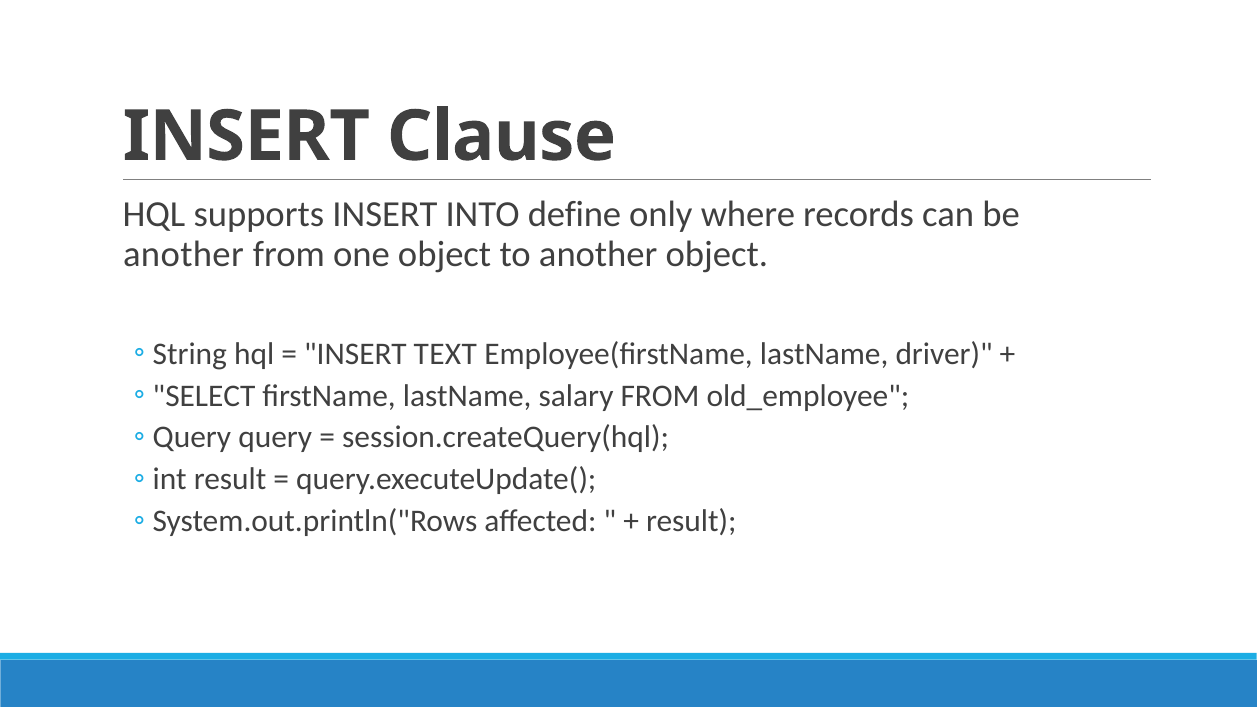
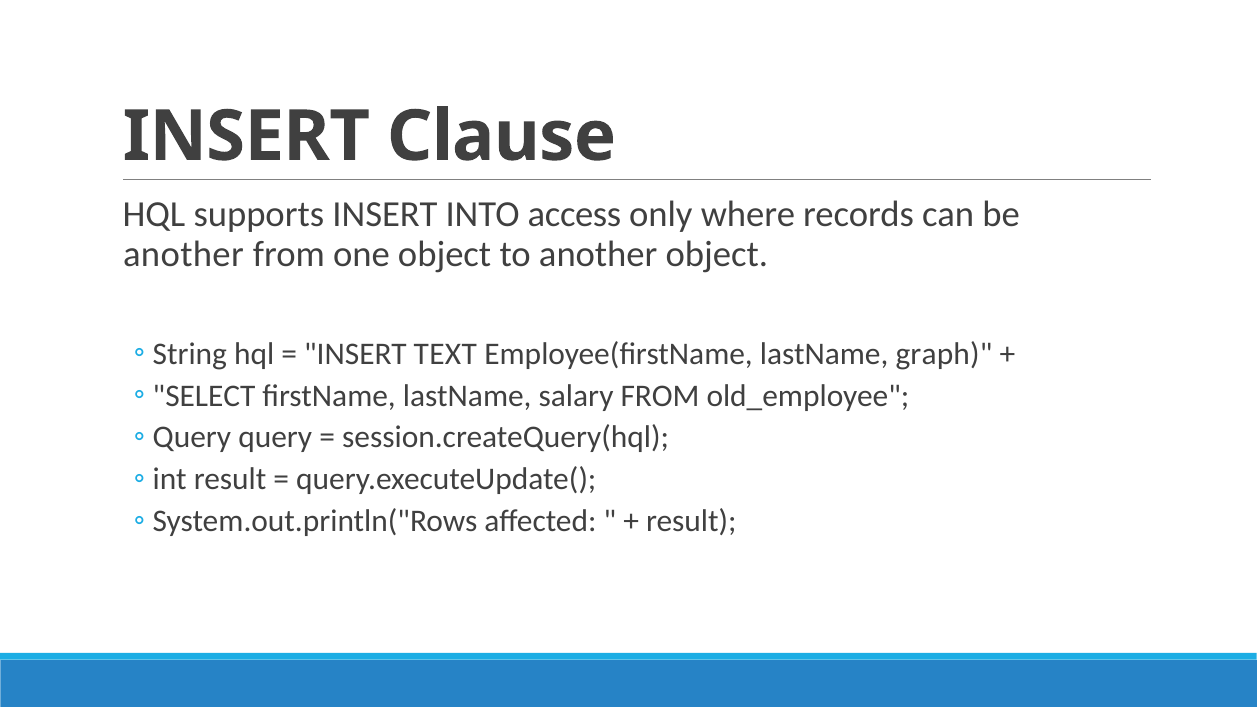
define: define -> access (574, 215)
driver: driver -> graph (944, 354)
